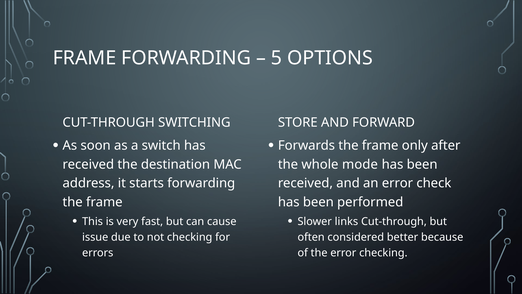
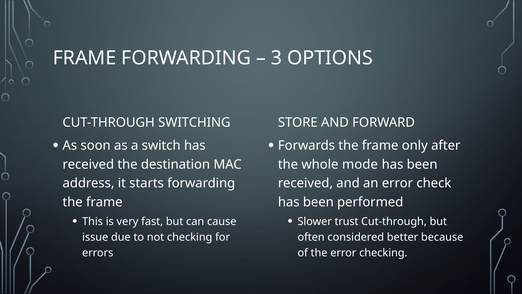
5: 5 -> 3 (277, 58)
links: links -> trust (347, 221)
